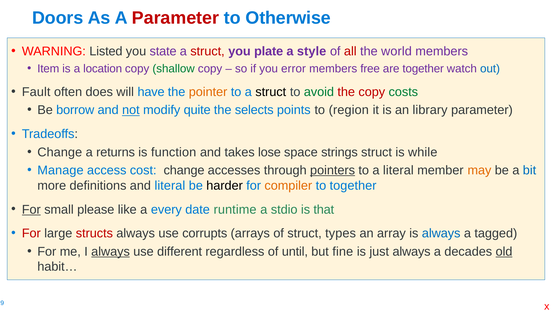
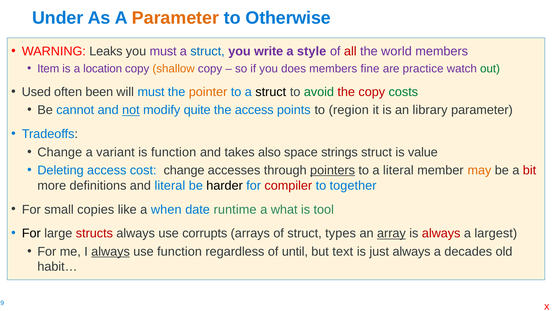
Doors: Doors -> Under (58, 18)
Parameter colour: red -> orange (175, 18)
Listed: Listed -> Leaks (106, 51)
you state: state -> must (163, 51)
struct colour: red -> blue (208, 51)
plate: plate -> write (269, 51)
shallow colour: green -> orange (174, 69)
error: error -> does (294, 69)
free: free -> fine (370, 69)
are together: together -> practice (423, 69)
out colour: blue -> green (490, 69)
Fault: Fault -> Used (36, 92)
does: does -> been (99, 92)
will have: have -> must (151, 92)
borrow: borrow -> cannot (75, 110)
the selects: selects -> access (254, 110)
returns: returns -> variant (115, 152)
lose: lose -> also (269, 152)
while: while -> value (423, 152)
Manage: Manage -> Deleting (61, 170)
bit colour: blue -> red (530, 170)
compiler colour: orange -> red (288, 185)
For underline: present -> none (31, 209)
please: please -> copies (96, 209)
every: every -> when (166, 209)
stdio: stdio -> what (284, 209)
that: that -> tool (324, 209)
For colour: red -> black (31, 233)
array underline: none -> present (391, 233)
always colour: blue -> red (441, 233)
tagged: tagged -> largest (496, 233)
use different: different -> function (180, 251)
fine: fine -> text (343, 251)
old underline: present -> none (504, 251)
